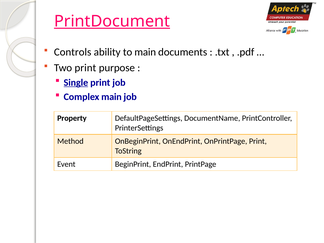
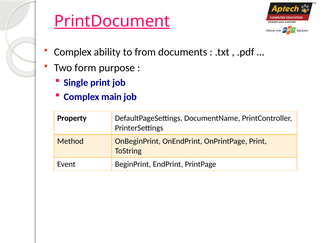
Controls: Controls -> Complex (73, 52)
to main: main -> from (145, 52)
Two print: print -> form (85, 68)
Single underline: present -> none (76, 83)
